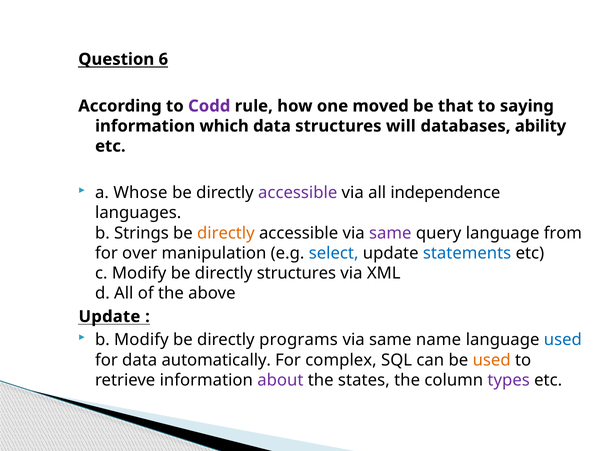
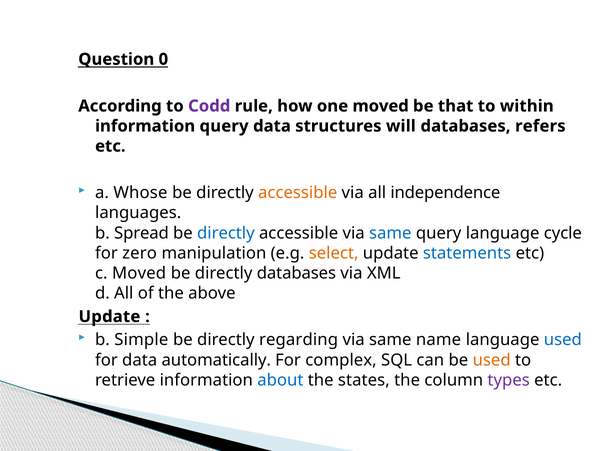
6: 6 -> 0 (163, 59)
saying: saying -> within (527, 106)
information which: which -> query (224, 126)
ability: ability -> refers (540, 126)
accessible colour: purple -> orange (298, 193)
Strings: Strings -> Spread (141, 233)
directly colour: orange -> blue (226, 233)
same colour: purple -> blue (390, 233)
from: from -> cycle (563, 233)
over: over -> zero (140, 253)
select colour: blue -> orange (334, 253)
c Modify: Modify -> Moved (139, 273)
directly structures: structures -> databases (296, 273)
b Modify: Modify -> Simple (141, 340)
programs: programs -> regarding (299, 340)
about colour: purple -> blue (280, 380)
